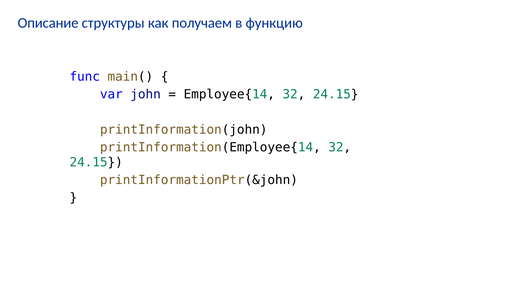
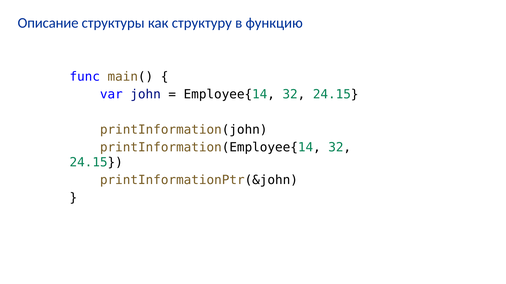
получаем: получаем -> структуру (202, 23)
